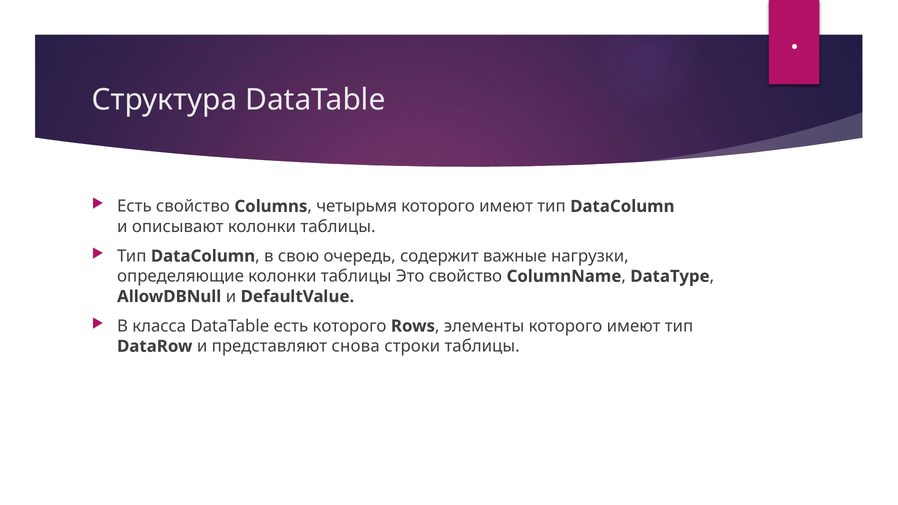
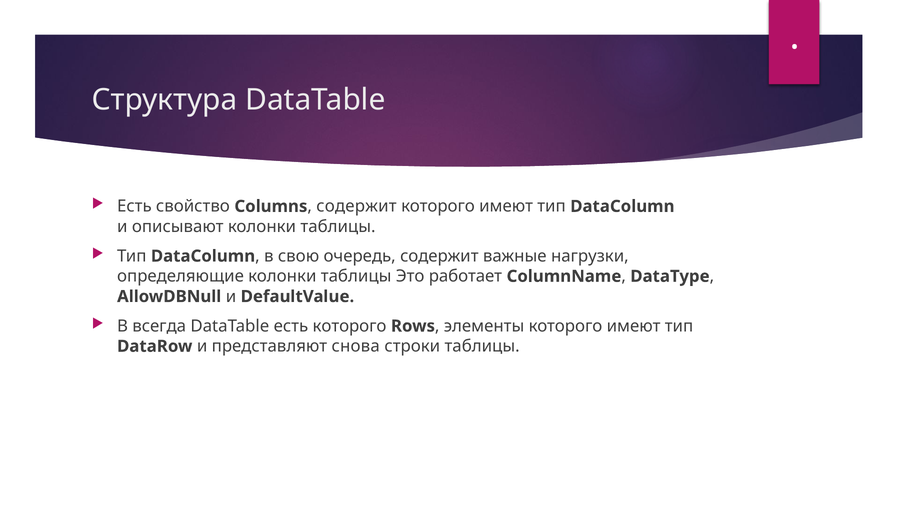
четырьмя: четырьмя -> содержит (356, 206)
Это свойство: свойство -> работает (465, 276)
класса: класса -> всегда (159, 326)
